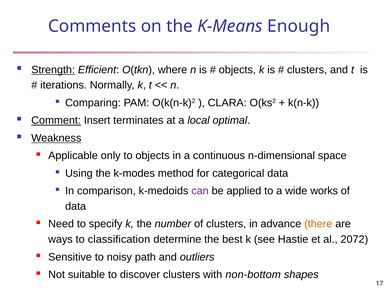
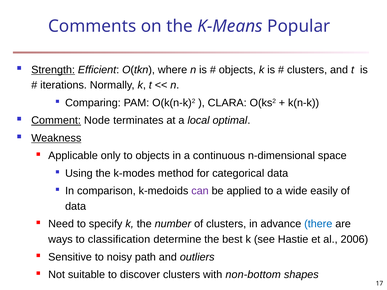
Enough: Enough -> Popular (299, 26)
Insert: Insert -> Node (97, 121)
works: works -> easily (324, 191)
there colour: orange -> blue (318, 224)
2072: 2072 -> 2006 (354, 240)
